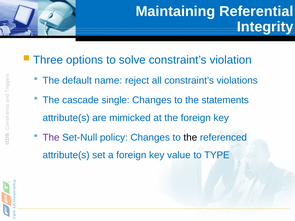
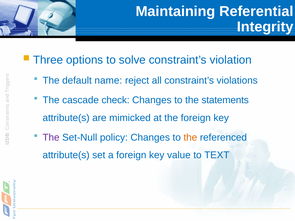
single: single -> check (116, 100)
the colour: black -> orange (190, 138)
TYPE: TYPE -> TEXT (217, 155)
